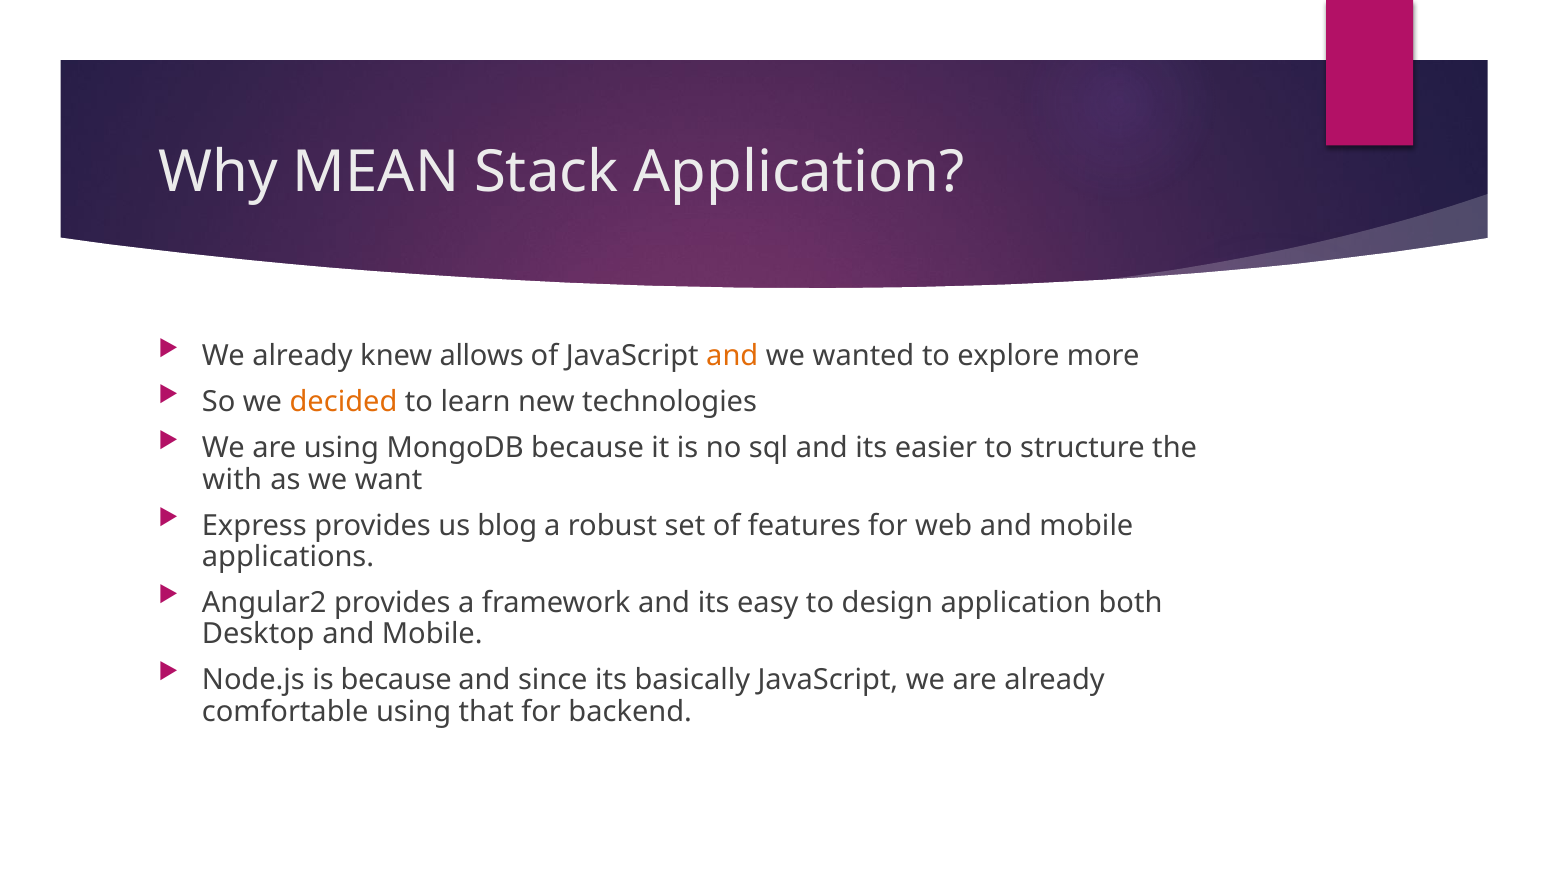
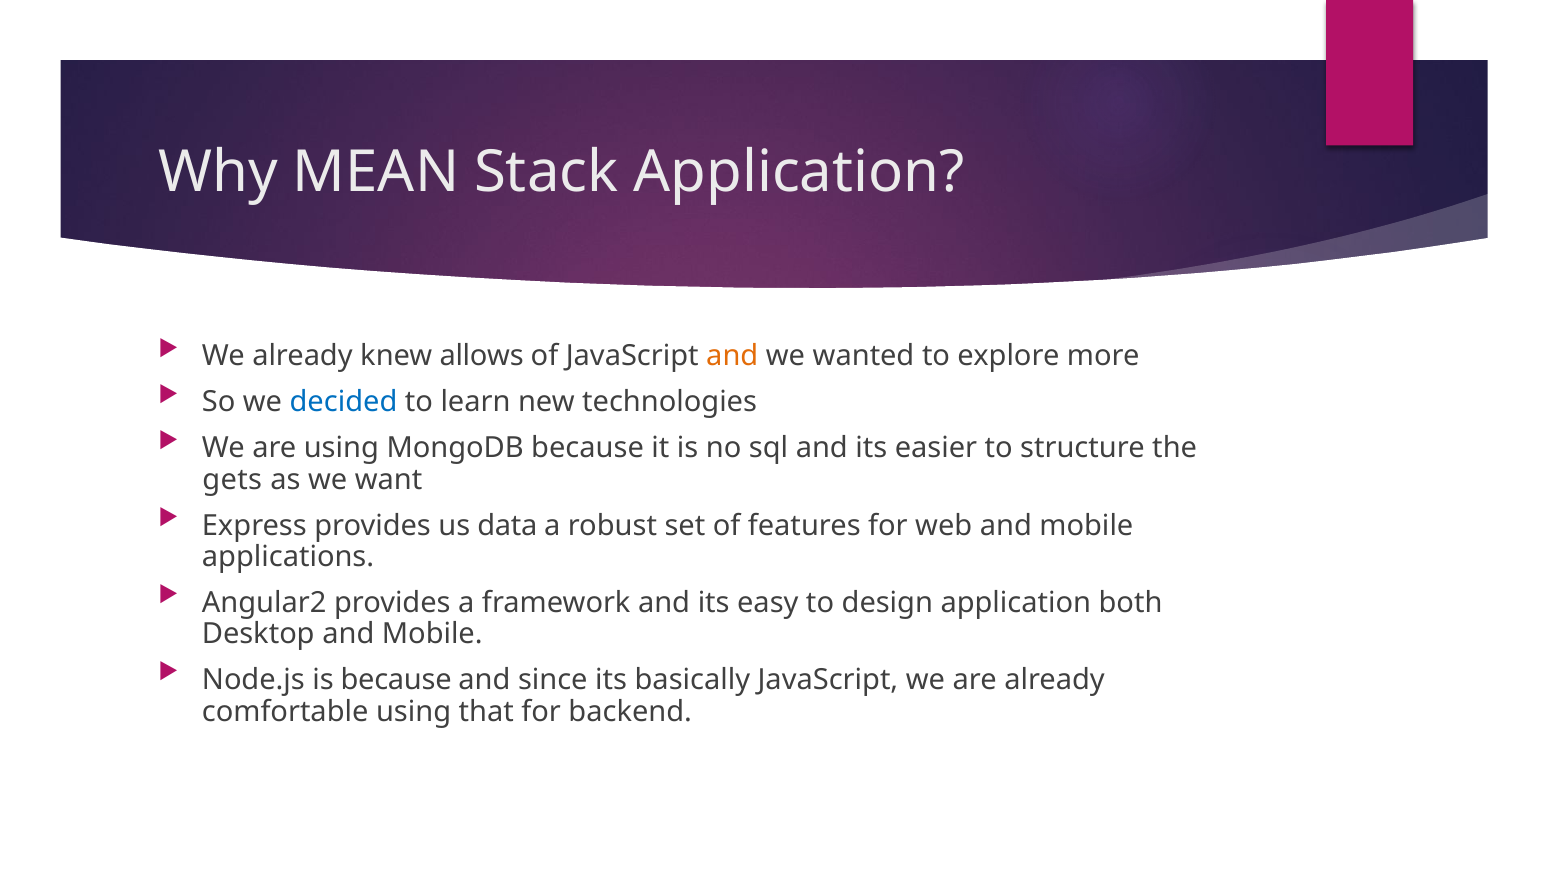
decided colour: orange -> blue (343, 402)
with: with -> gets (232, 479)
blog: blog -> data (507, 525)
